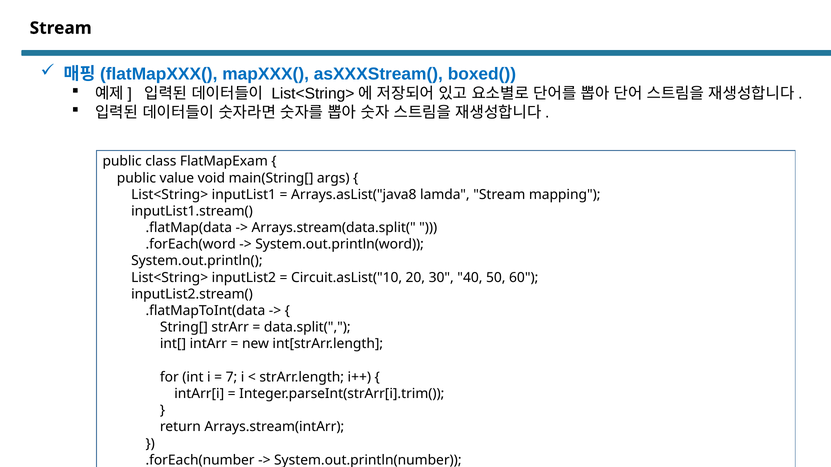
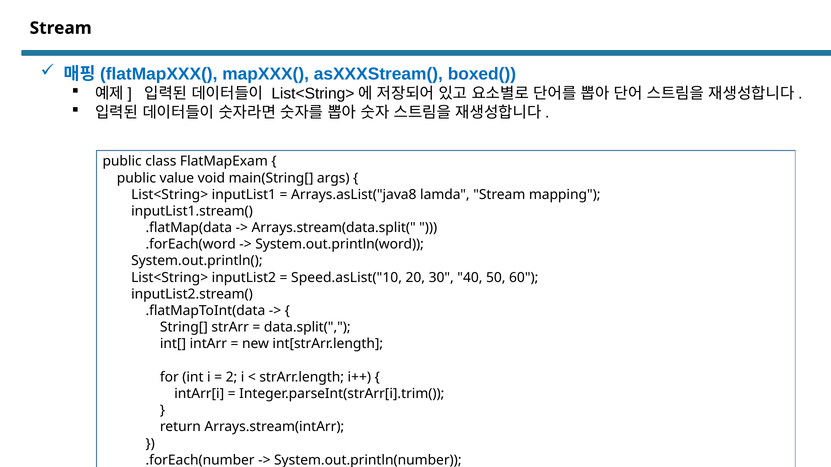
Circuit.asList("10: Circuit.asList("10 -> Speed.asList("10 (347, 278)
7: 7 -> 2 (231, 377)
